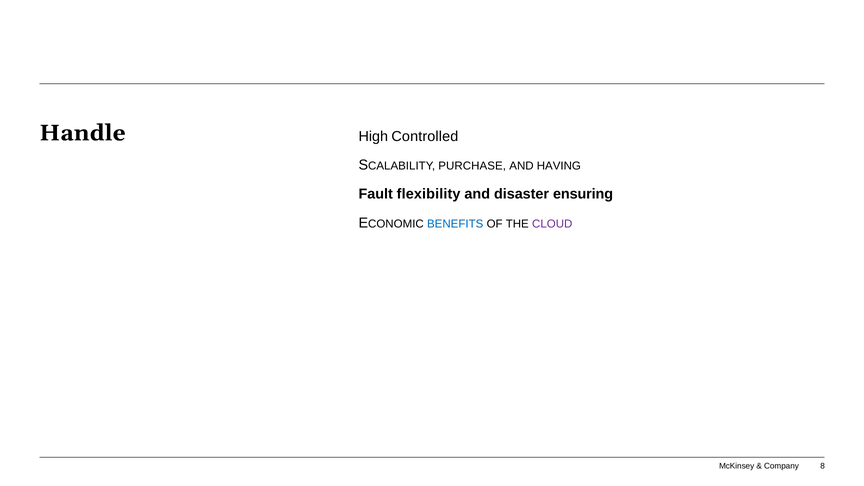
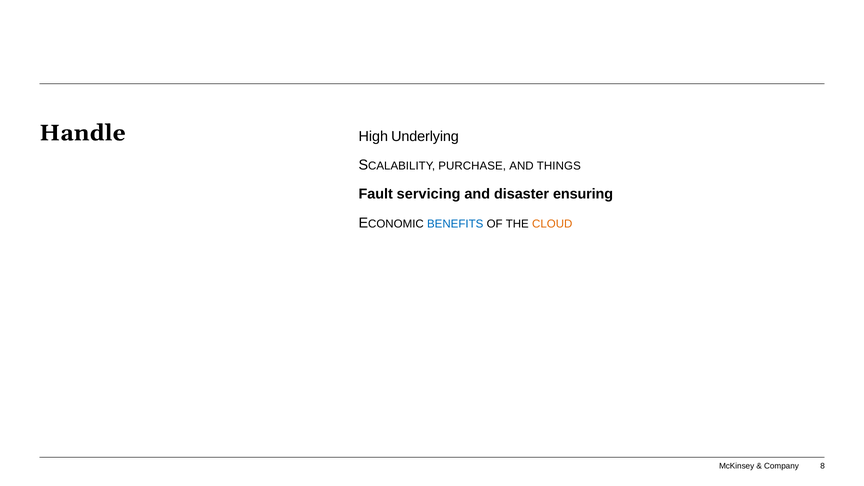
Controlled: Controlled -> Underlying (425, 136)
HAVING: HAVING -> THINGS (559, 166)
flexibility: flexibility -> servicing (429, 194)
CLOUD colour: purple -> orange (552, 224)
